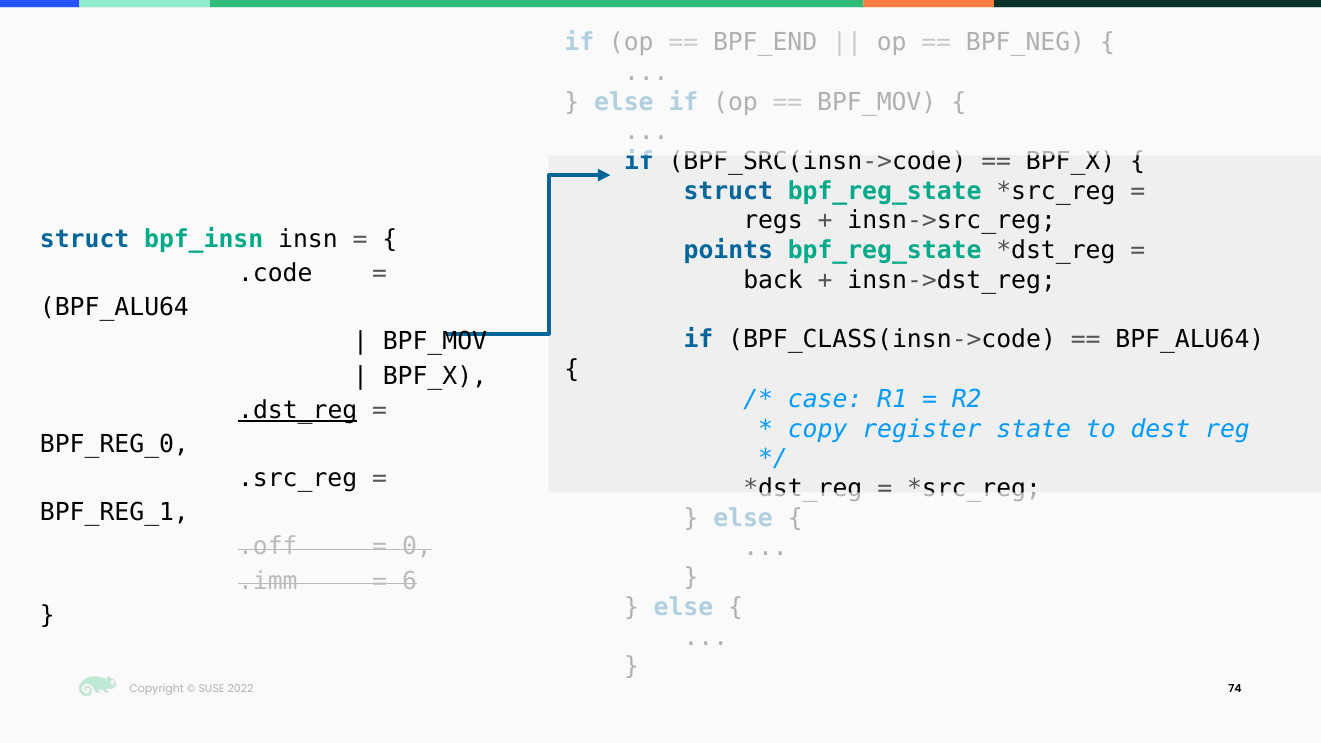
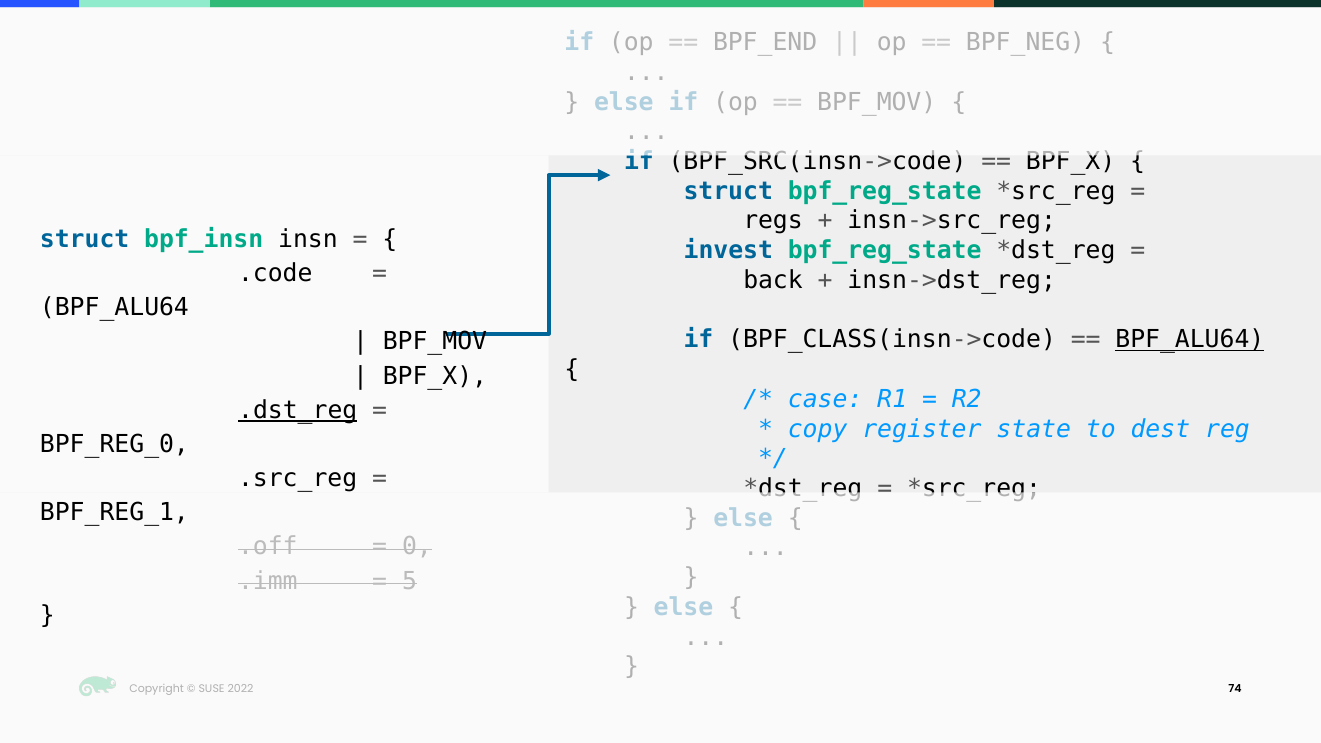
points: points -> invest (728, 251)
BPF_ALU64 underline: none -> present (1190, 340)
6: 6 -> 5 (409, 581)
